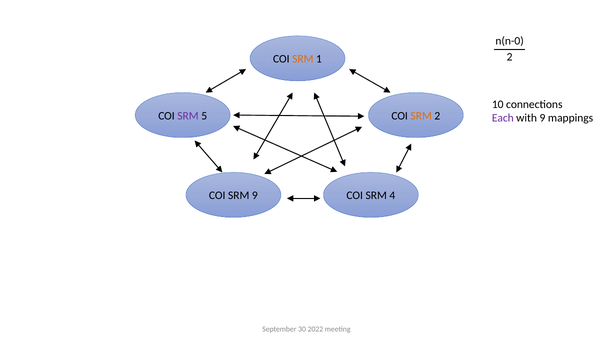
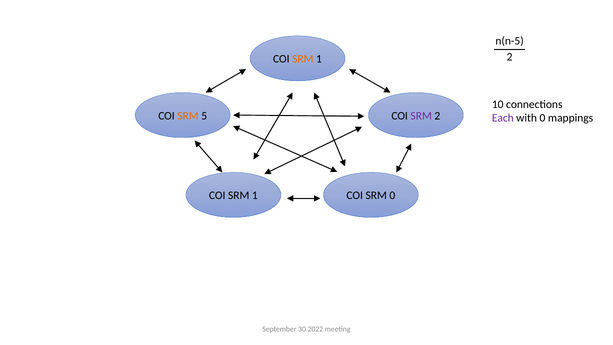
n(n-0: n(n-0 -> n(n-5 (510, 41)
SRM colour: purple -> orange (188, 116)
SRM colour: orange -> purple (421, 116)
with 9: 9 -> 0 (542, 118)
9: 9 -> 1 (255, 196)
SRM 4: 4 -> 0 (392, 196)
